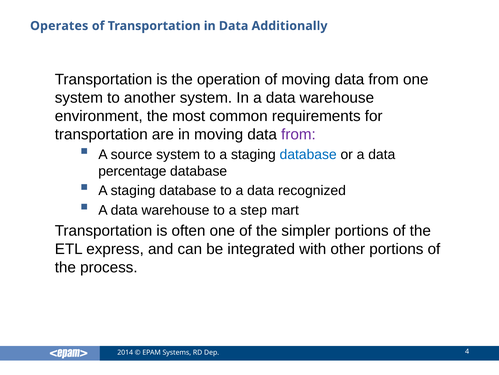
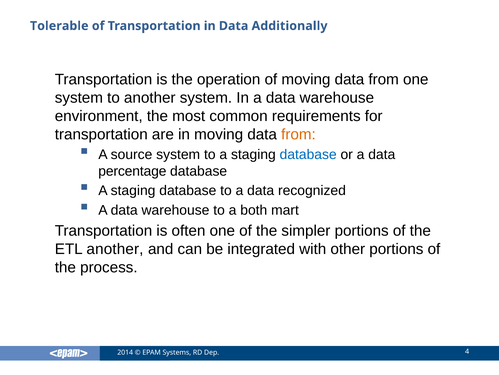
Operates: Operates -> Tolerable (59, 26)
from colour: purple -> orange (298, 134)
step: step -> both (254, 210)
ETL express: express -> another (115, 249)
